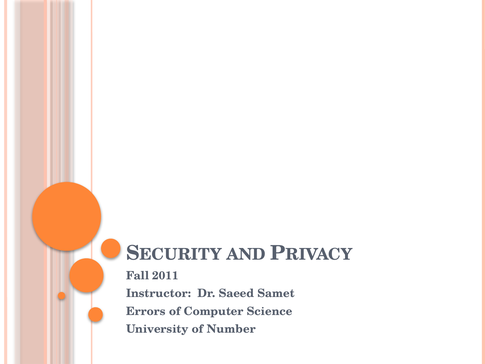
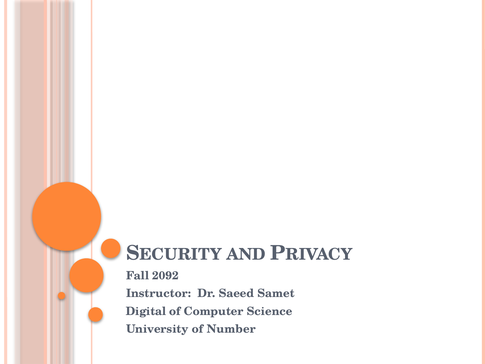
2011: 2011 -> 2092 (165, 275)
Errors: Errors -> Digital (146, 311)
